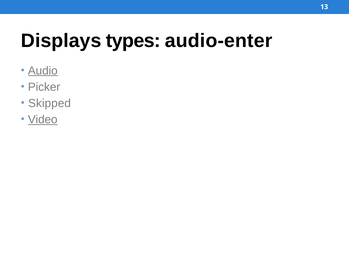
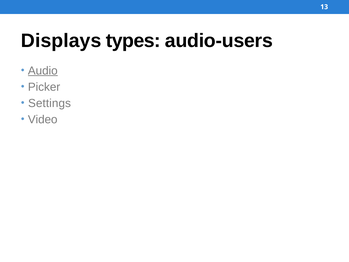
audio-enter: audio-enter -> audio-users (219, 41)
Skipped: Skipped -> Settings (50, 103)
Video underline: present -> none (43, 119)
